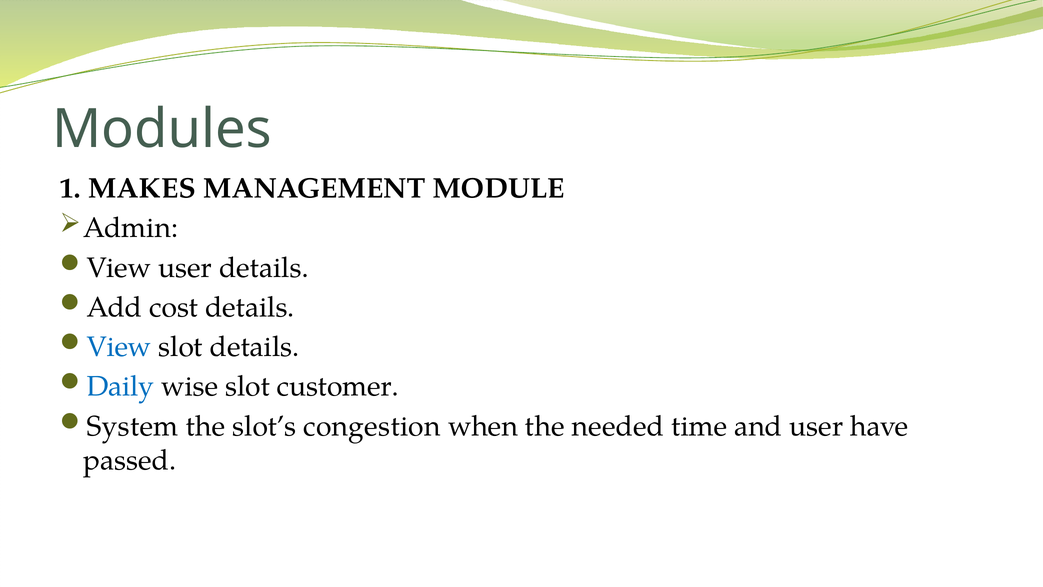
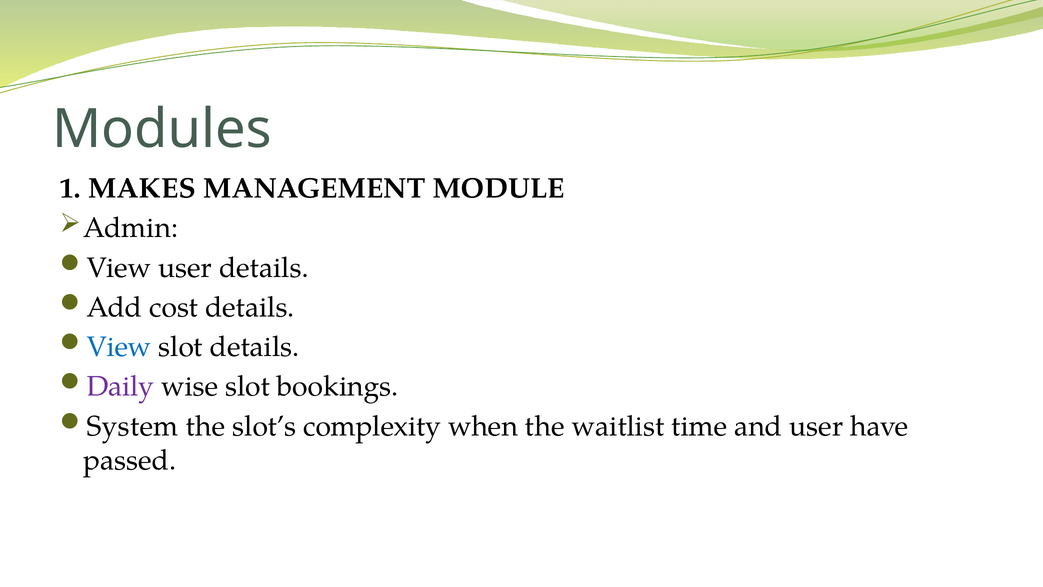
Daily colour: blue -> purple (120, 386)
customer: customer -> bookings (338, 386)
congestion: congestion -> complexity (372, 426)
needed: needed -> waitlist (618, 426)
